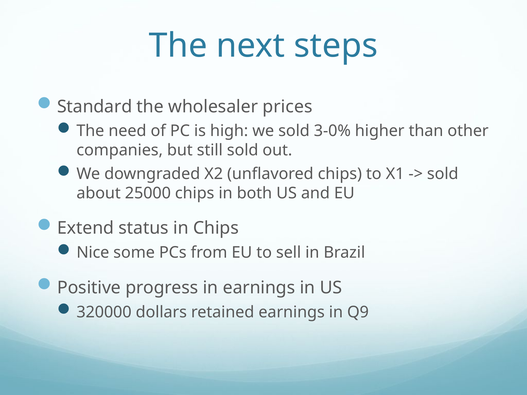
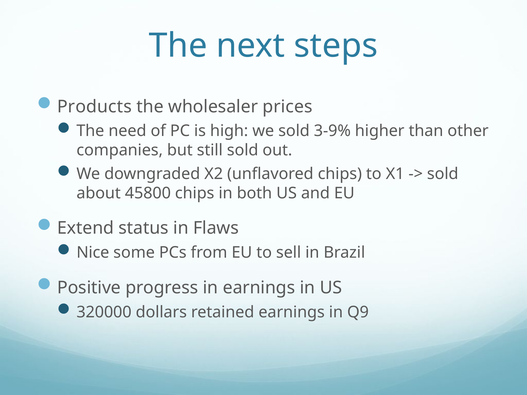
Standard: Standard -> Products (94, 107)
3-0%: 3-0% -> 3-9% (332, 131)
25000: 25000 -> 45800 (148, 193)
in Chips: Chips -> Flaws (216, 228)
